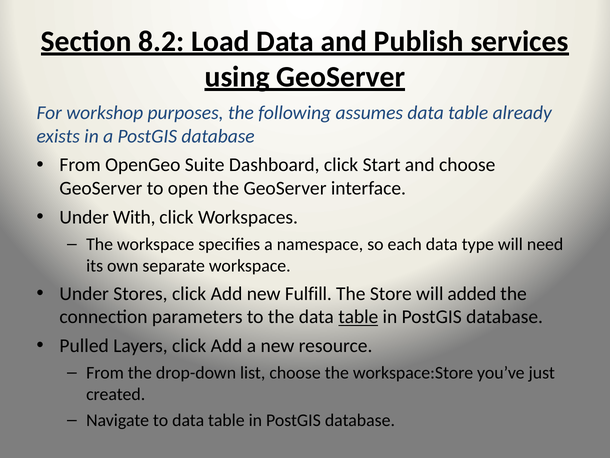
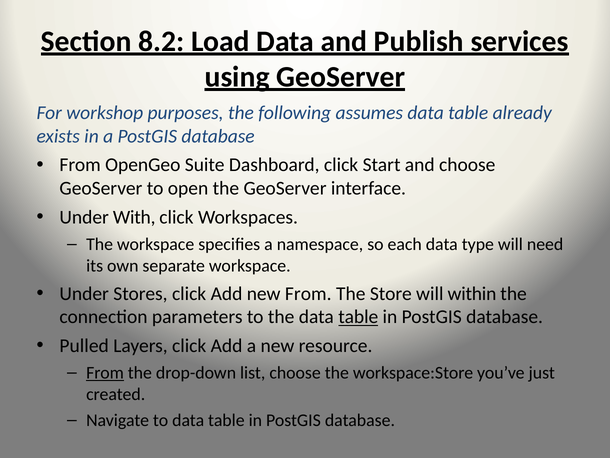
new Fulfill: Fulfill -> From (308, 293)
added: added -> within (472, 293)
From underline: none -> present (105, 372)
